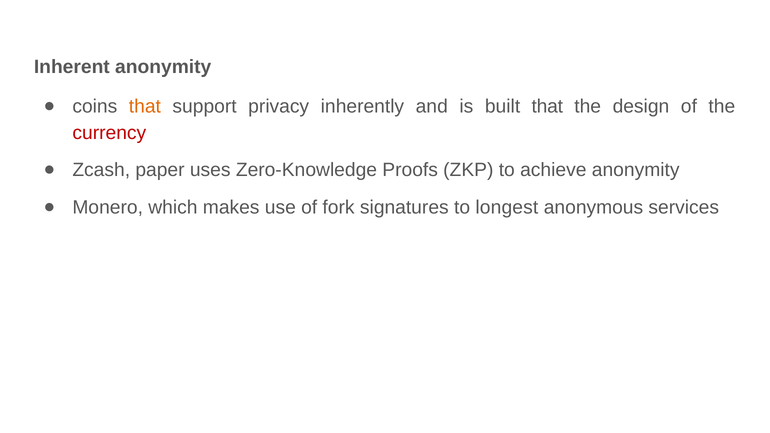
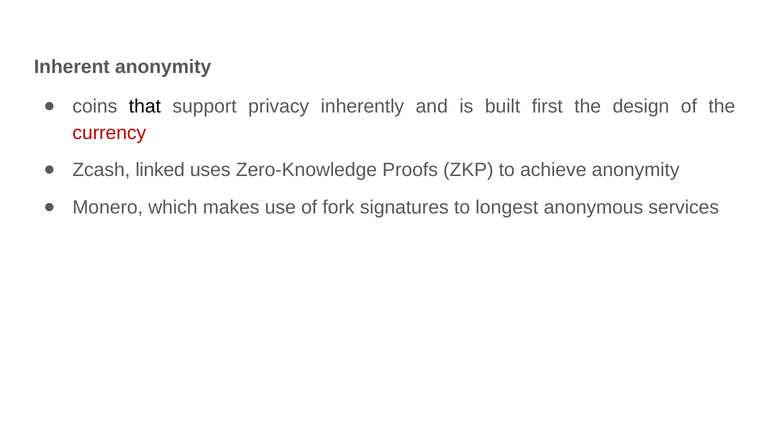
that colour: orange -> black (145, 106)
built that: that -> first (547, 106)
paper: paper -> linked (160, 170)
